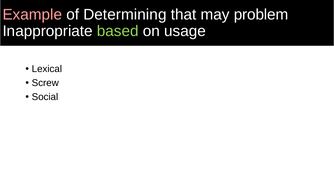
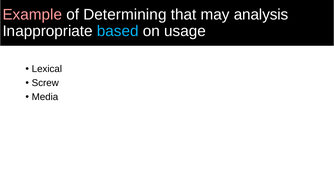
problem: problem -> analysis (261, 14)
based colour: light green -> light blue (118, 31)
Social: Social -> Media (45, 97)
